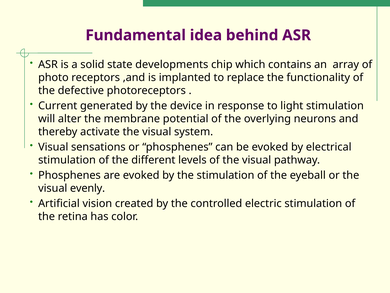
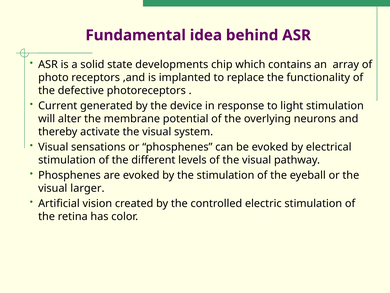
evenly: evenly -> larger (87, 188)
